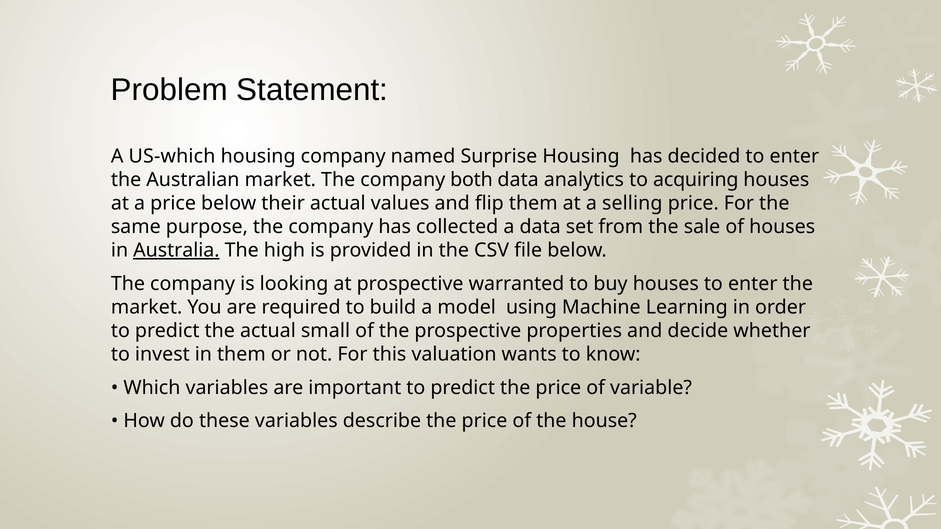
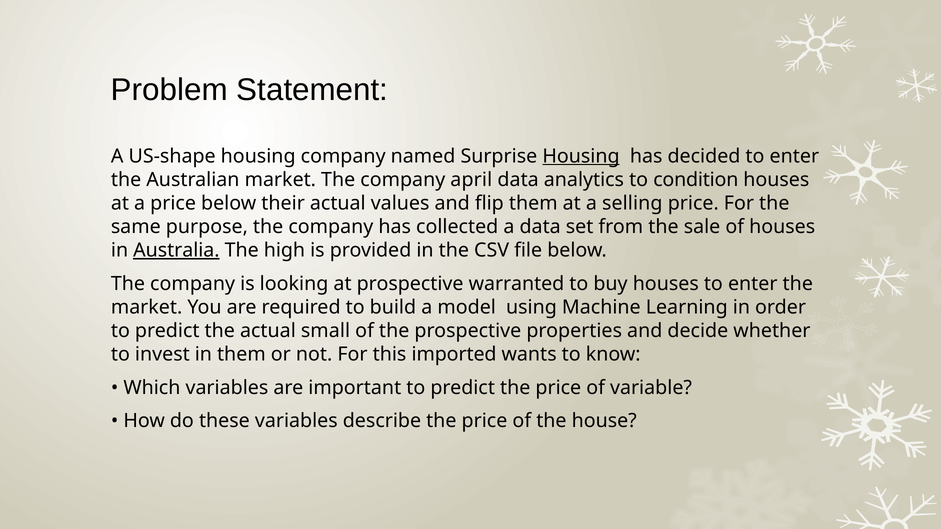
US-which: US-which -> US-shape (172, 156)
Housing underline: none -> present (581, 156)
both: both -> april (471, 180)
acquiring: acquiring -> condition (696, 180)
valuation: valuation -> imported (454, 354)
